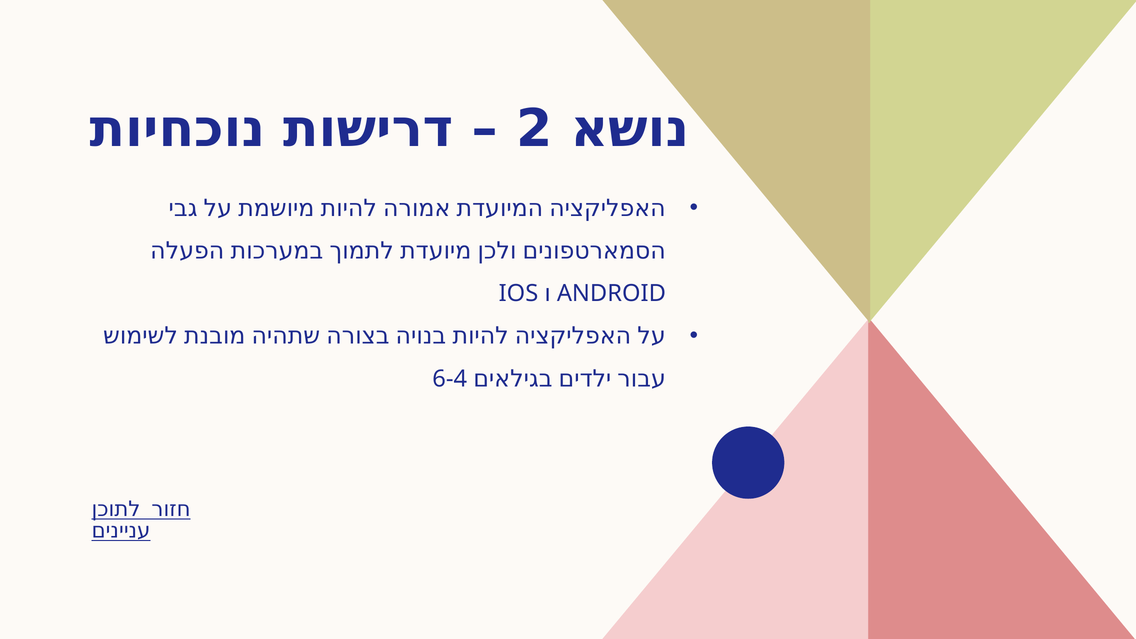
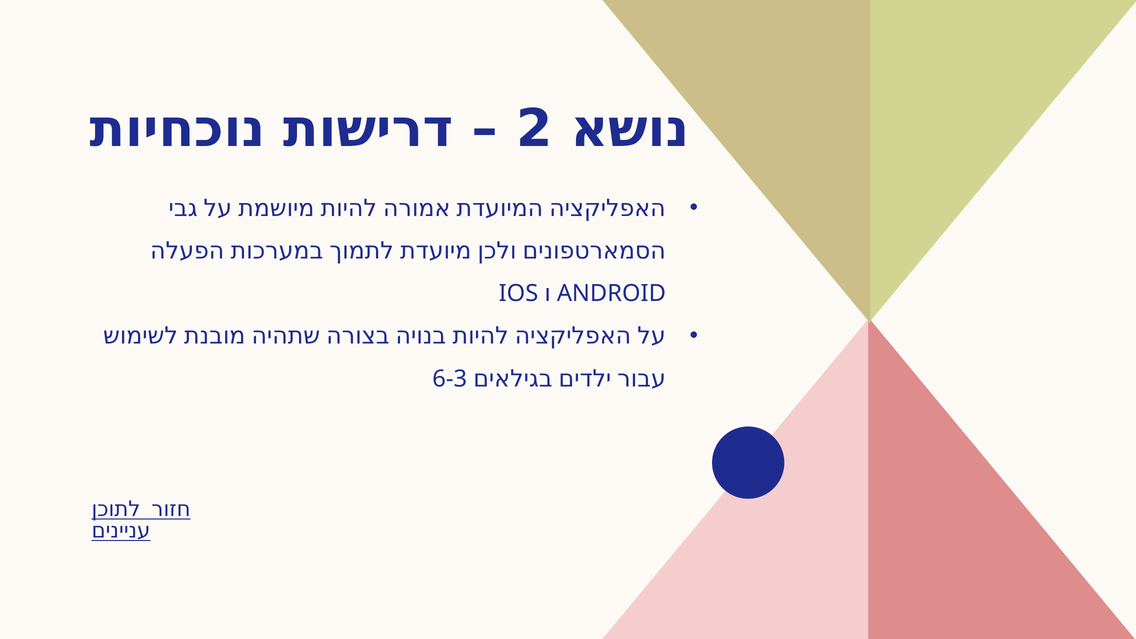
6-4: 6-4 -> 6-3 (450, 379)
